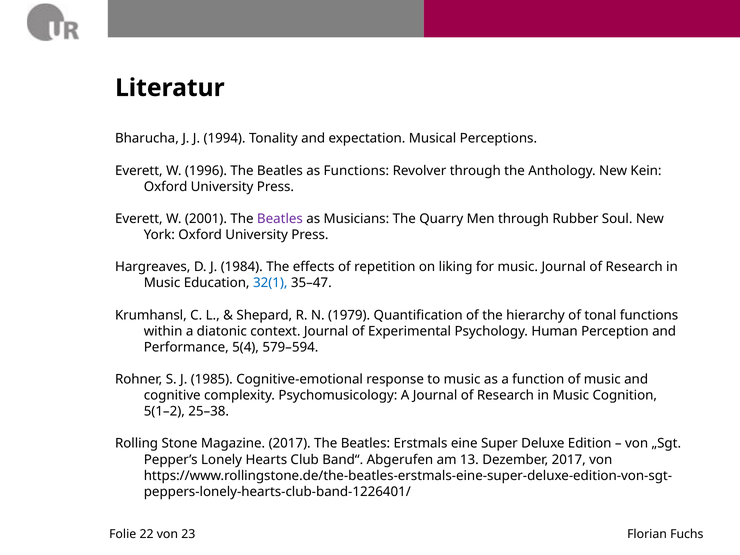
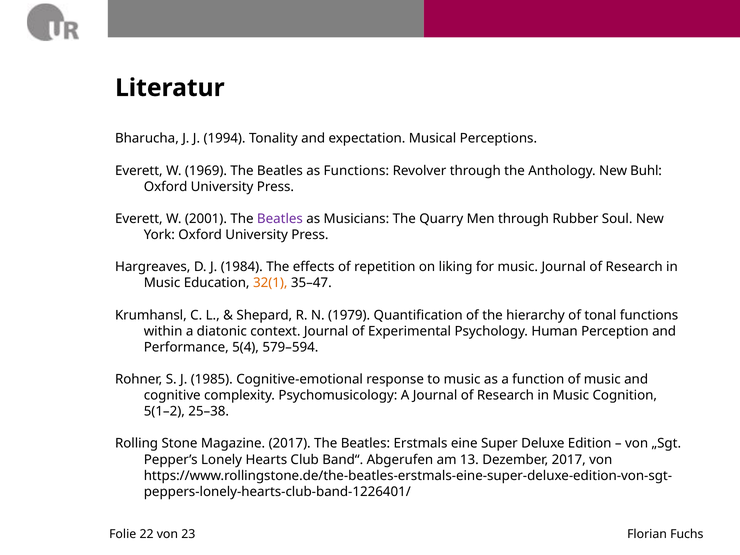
1996: 1996 -> 1969 (206, 171)
Kein: Kein -> Buhl (646, 171)
32(1 colour: blue -> orange (270, 283)
